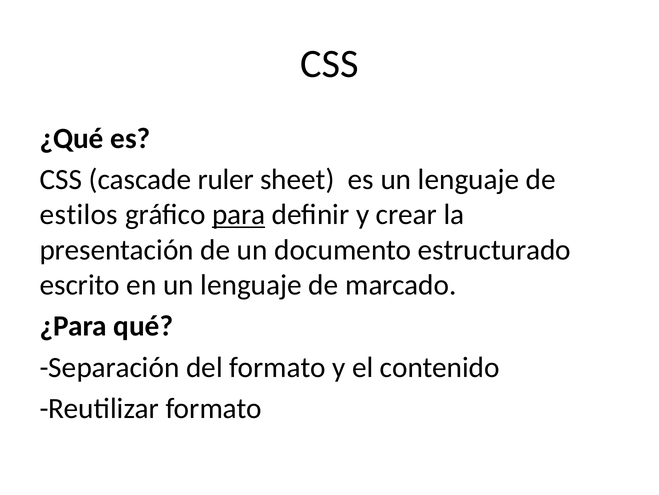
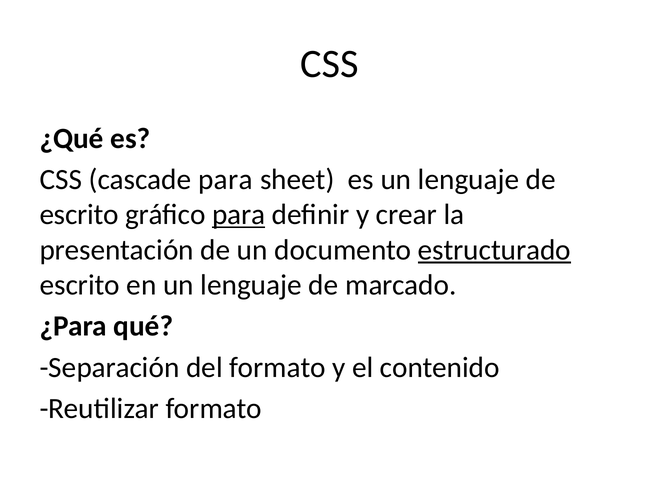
cascade ruler: ruler -> para (226, 179)
estilos: estilos -> escrito (79, 214)
estructurado underline: none -> present (494, 250)
